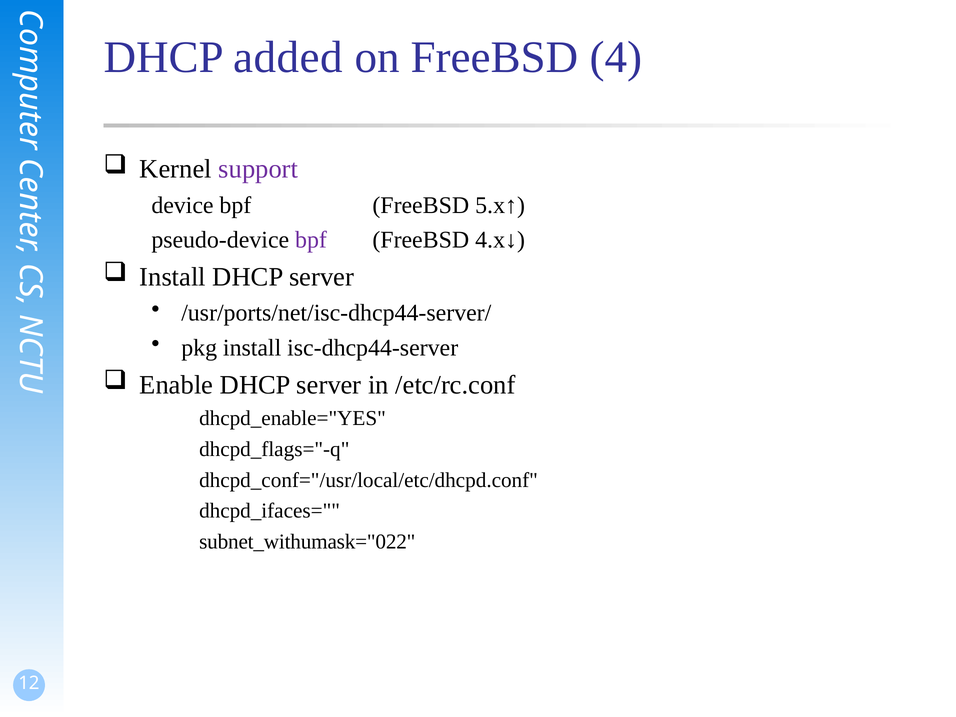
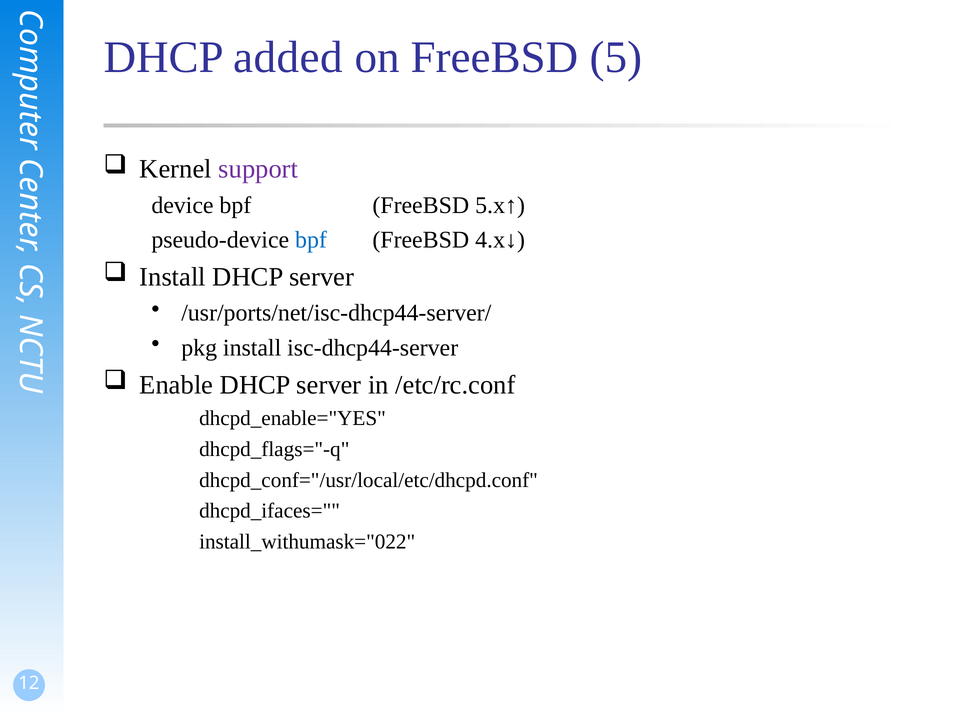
4: 4 -> 5 (616, 57)
bpf colour: purple -> blue (311, 240)
subnet_withumask="022: subnet_withumask="022 -> install_withumask="022 (307, 542)
